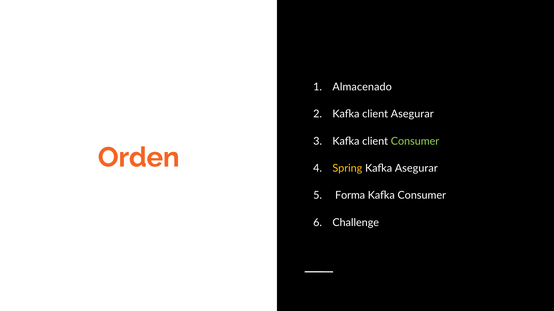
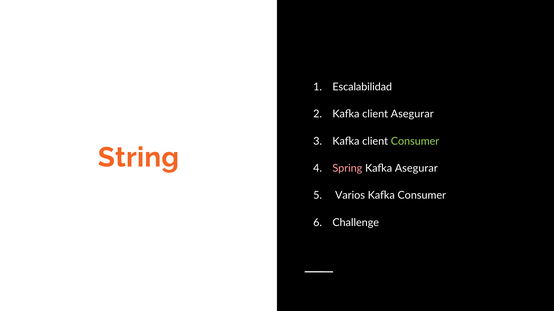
Almacenado: Almacenado -> Escalabilidad (362, 87)
Orden: Orden -> String (138, 158)
Spring colour: yellow -> pink (347, 169)
Forma: Forma -> Varios (350, 196)
